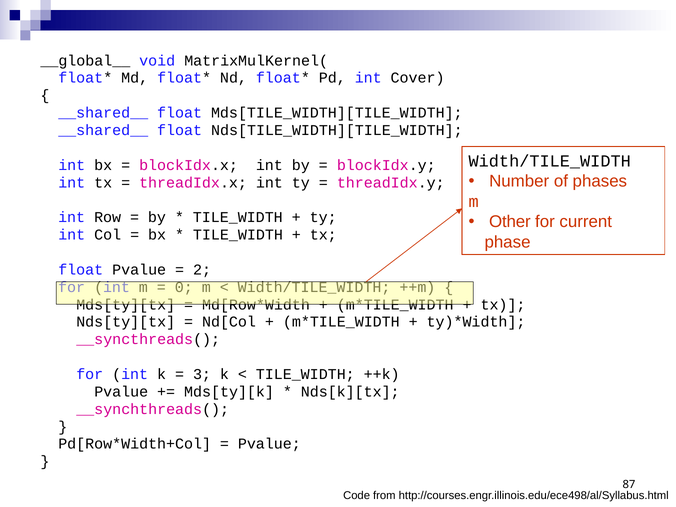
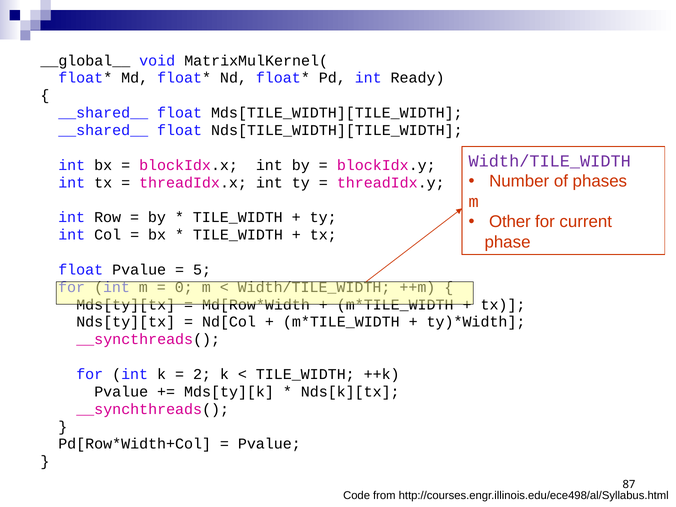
Cover: Cover -> Ready (418, 78)
Width/TILE_WIDTH colour: black -> purple (550, 161)
2: 2 -> 5 (202, 270)
3: 3 -> 2 (202, 374)
